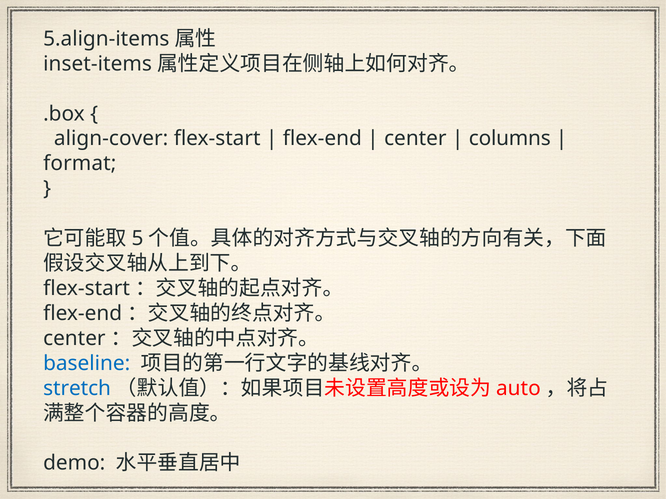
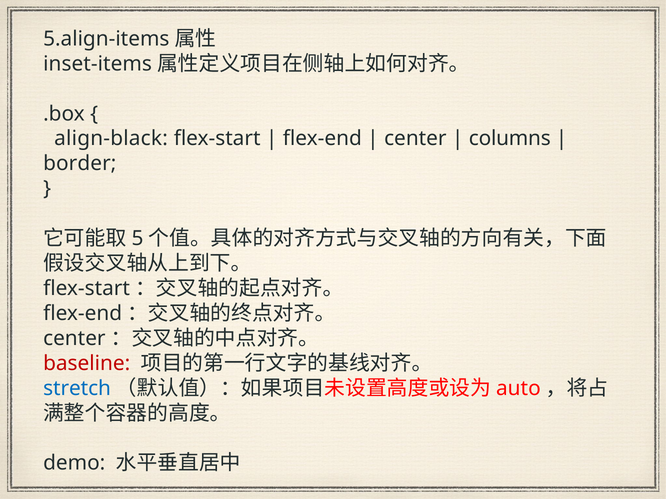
align-cover: align-cover -> align-black (111, 139)
format: format -> border (80, 164)
baseline colour: blue -> red (87, 364)
